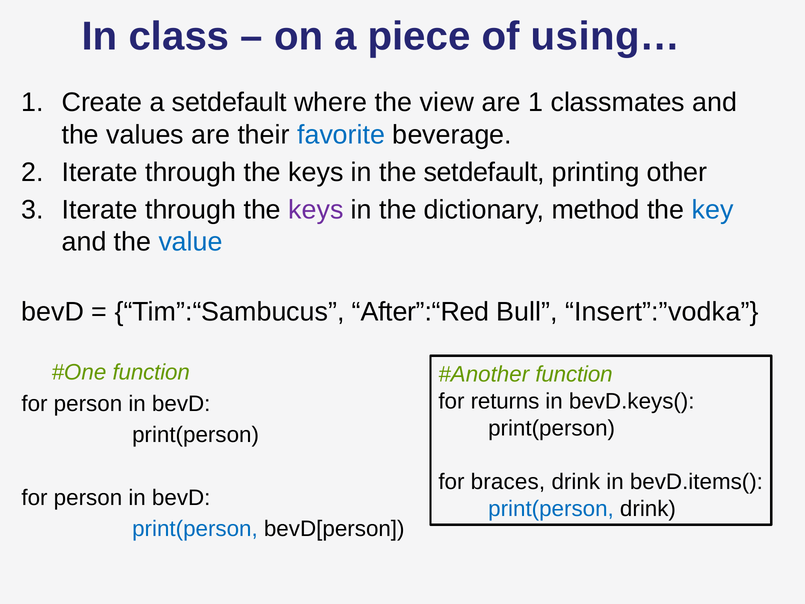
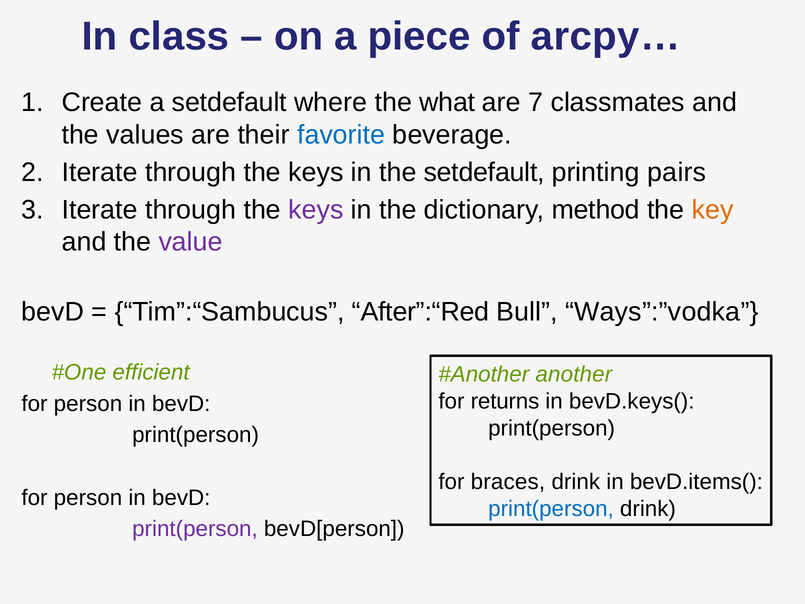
using…: using… -> arcpy… (606, 36)
view: view -> what (447, 103)
are 1: 1 -> 7 (536, 103)
other: other -> pairs (677, 172)
key colour: blue -> orange (713, 210)
value colour: blue -> purple (191, 242)
Insert”:”vodka: Insert”:”vodka -> Ways”:”vodka (662, 312)
function: function -> efficient (151, 372)
function: function -> another (574, 374)
print(person colour: blue -> purple (195, 529)
